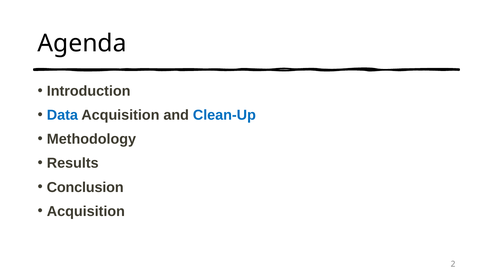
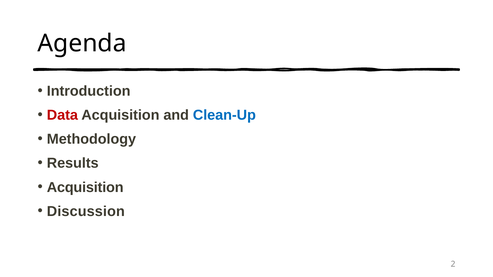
Data colour: blue -> red (62, 115)
Conclusion: Conclusion -> Acquisition (85, 187)
Acquisition: Acquisition -> Discussion (86, 212)
